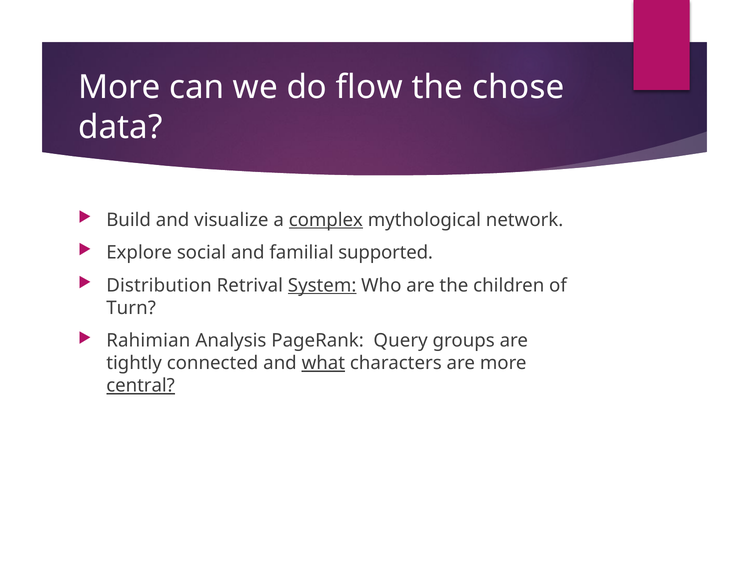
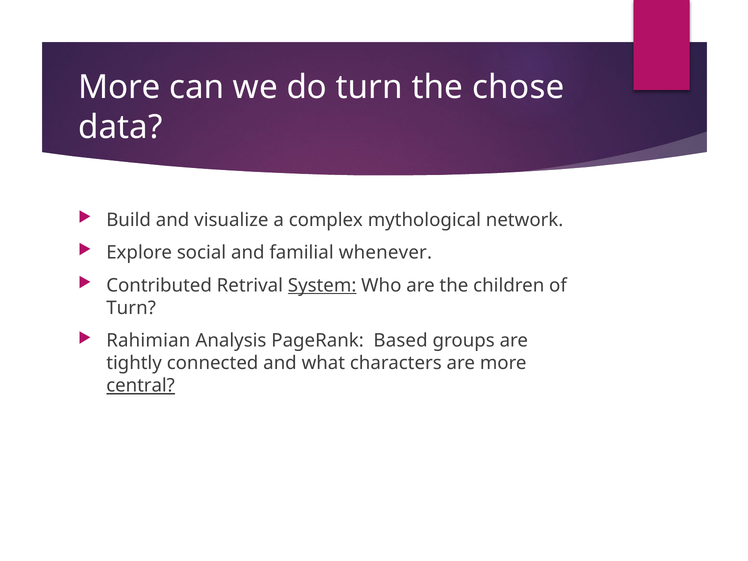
do flow: flow -> turn (369, 87)
complex underline: present -> none (326, 220)
supported: supported -> whenever (385, 253)
Distribution: Distribution -> Contributed (159, 286)
Query: Query -> Based (401, 341)
what underline: present -> none (323, 363)
